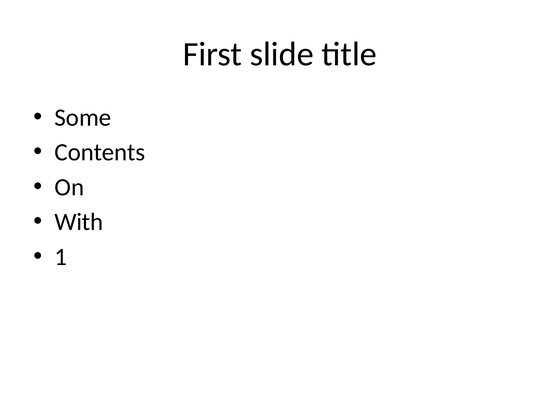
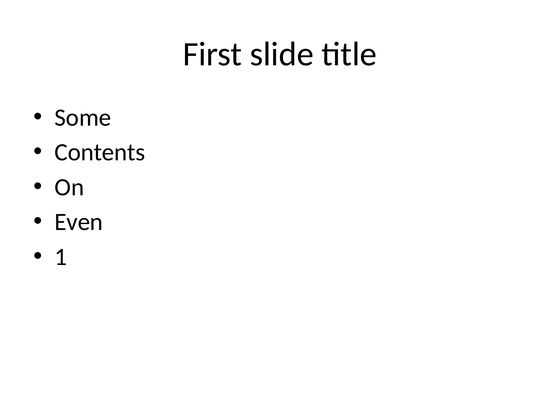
With: With -> Even (79, 222)
